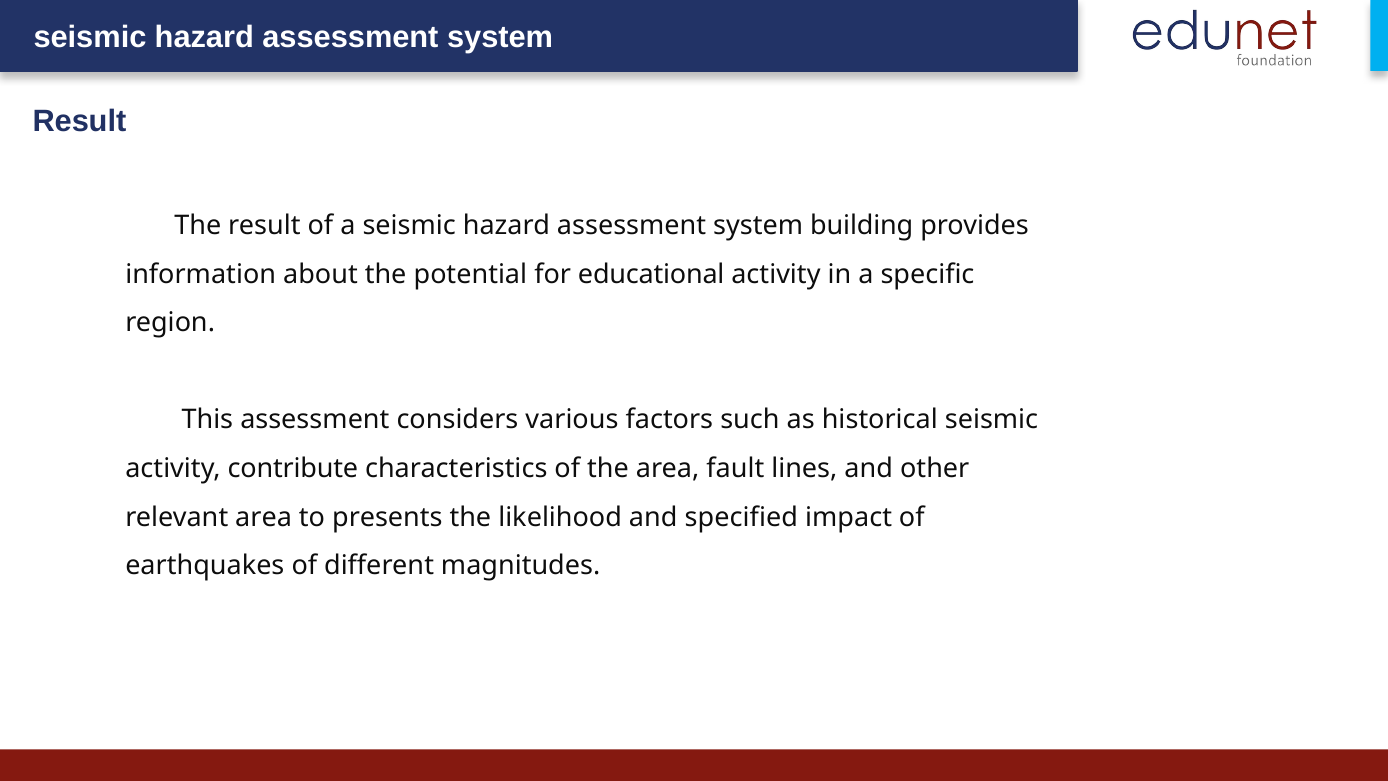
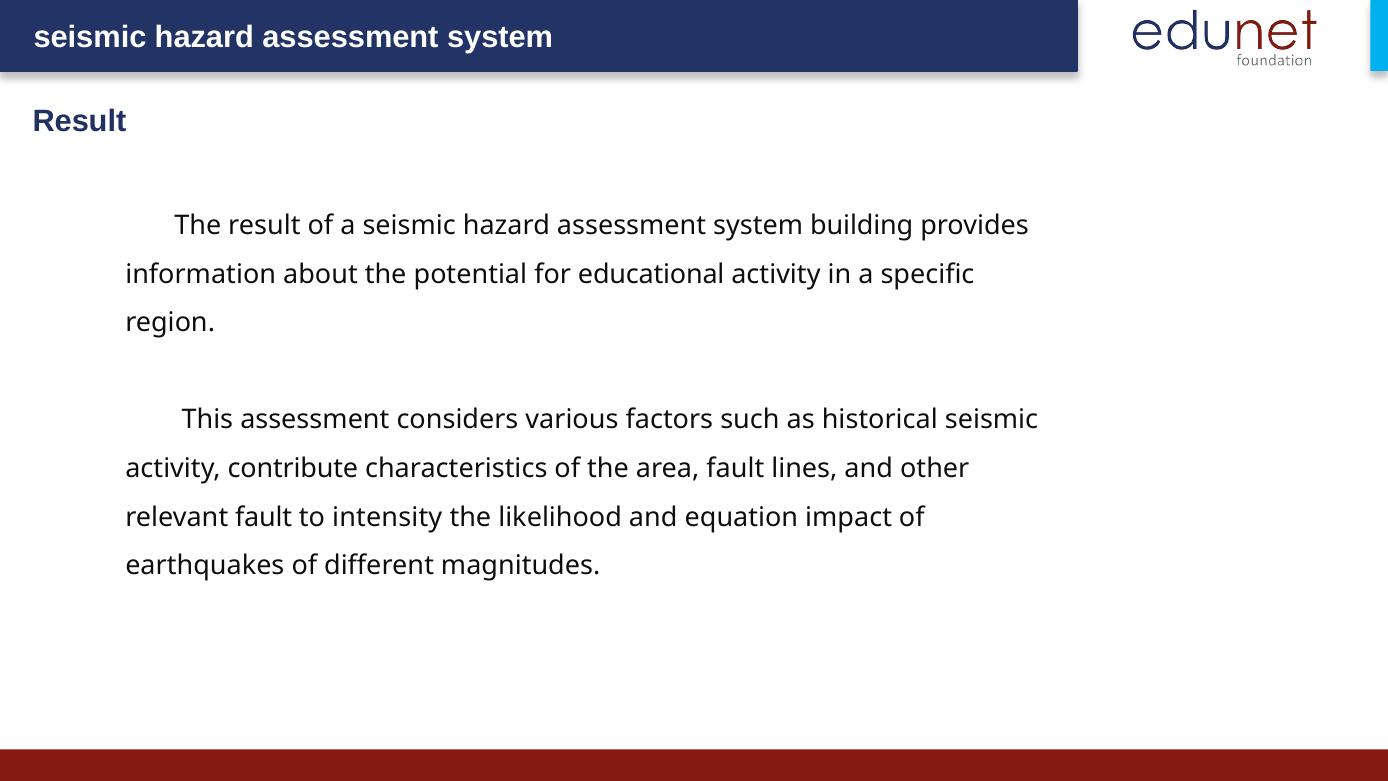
relevant area: area -> fault (264, 517)
presents: presents -> intensity (387, 517)
specified: specified -> equation (741, 517)
